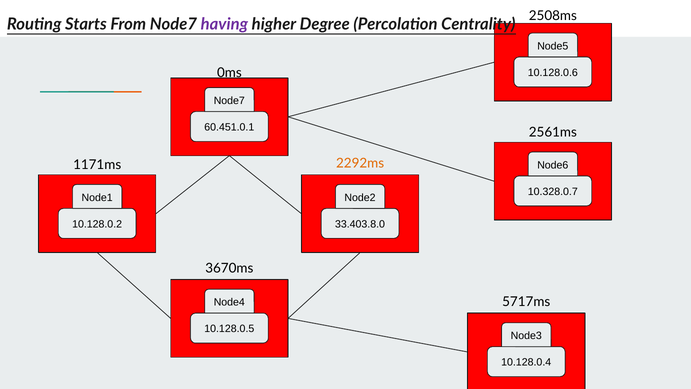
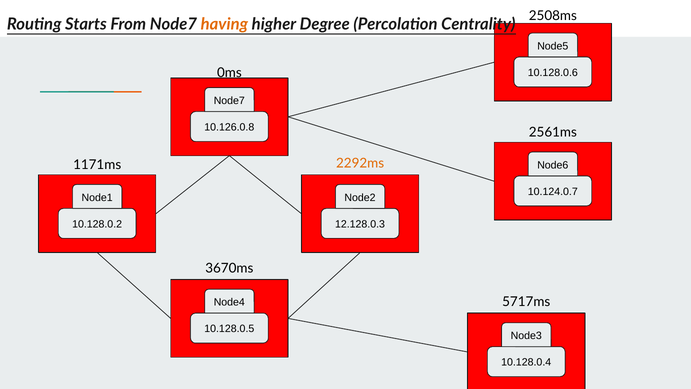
having colour: purple -> orange (224, 24)
60.451.0.1: 60.451.0.1 -> 10.126.0.8 (229, 127)
10.328.0.7: 10.328.0.7 -> 10.124.0.7 (553, 191)
33.403.8.0: 33.403.8.0 -> 12.128.0.3 (360, 224)
